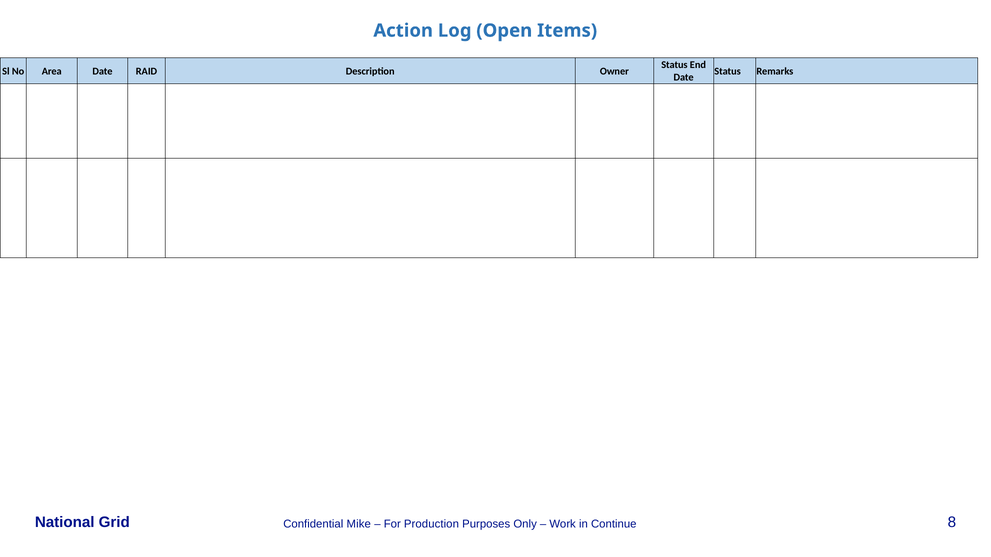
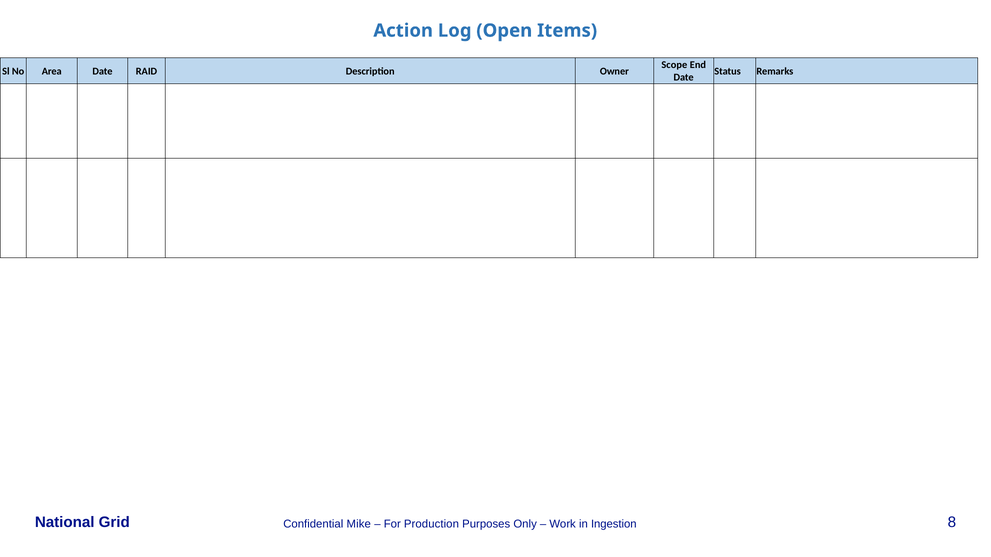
Status: Status -> Scope (674, 65)
Continue: Continue -> Ingestion (614, 524)
